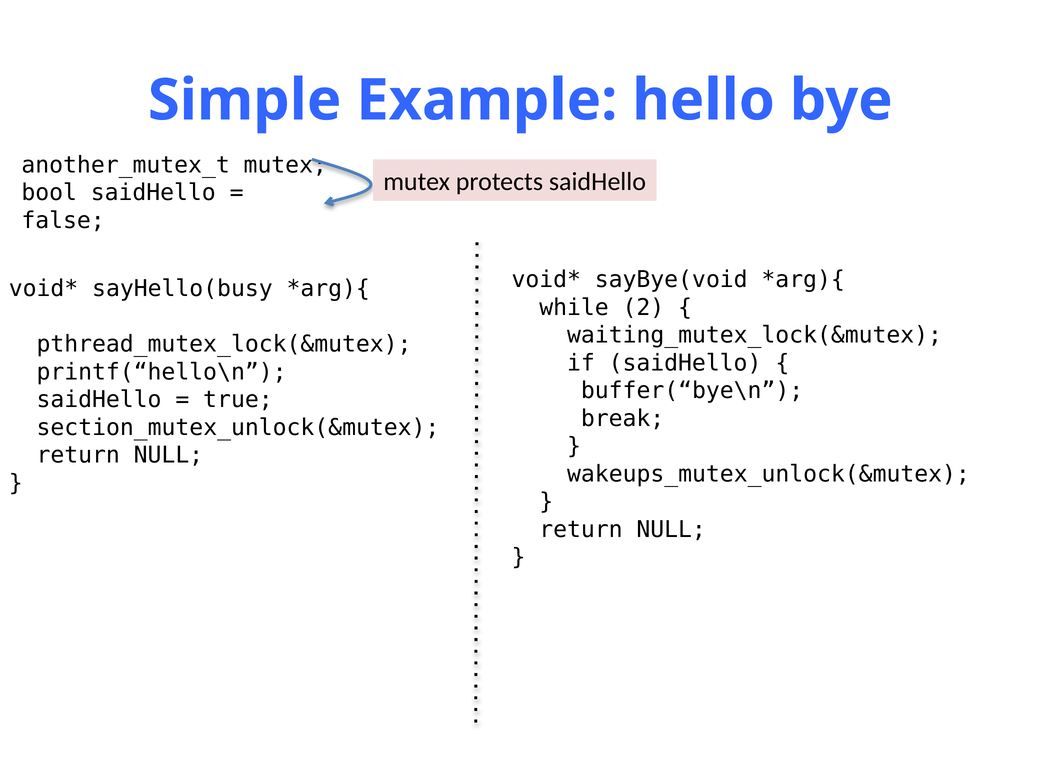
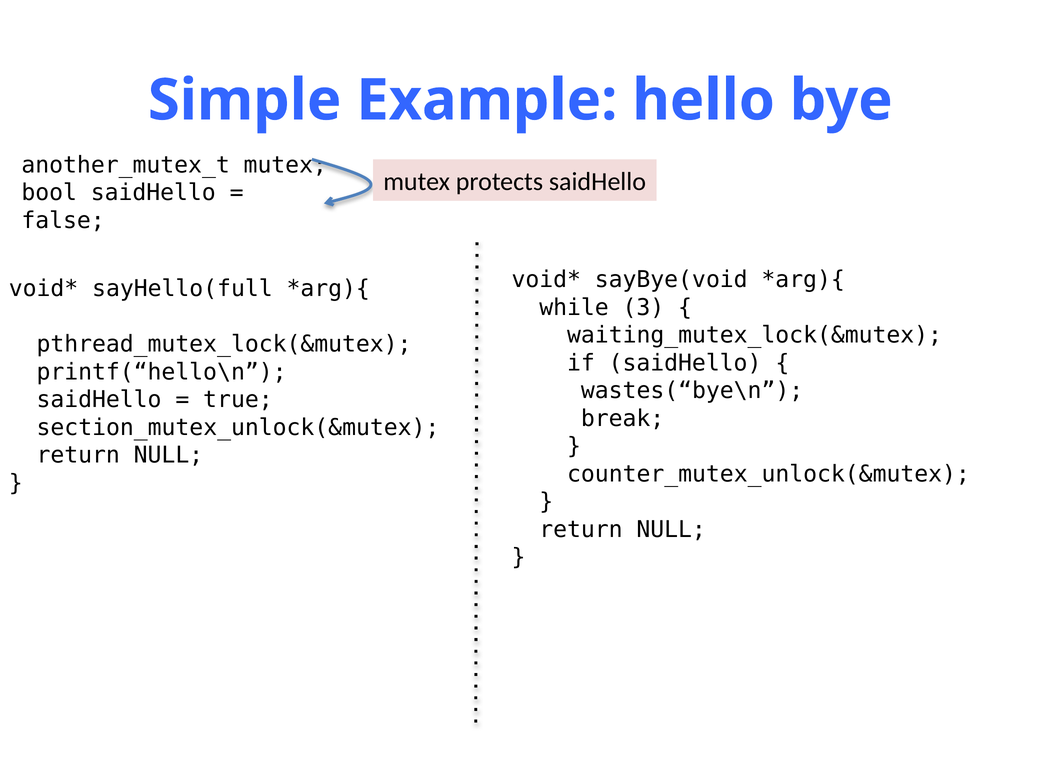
sayHello(busy: sayHello(busy -> sayHello(full (182, 289)
2: 2 -> 3 (643, 307)
buffer(“bye\n: buffer(“bye\n -> wastes(“bye\n (692, 391)
wakeups_mutex_unlock(&mutex: wakeups_mutex_unlock(&mutex -> counter_mutex_unlock(&mutex (768, 474)
